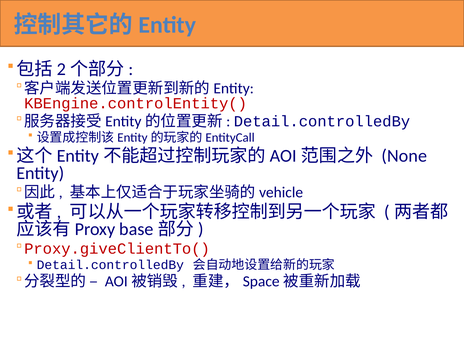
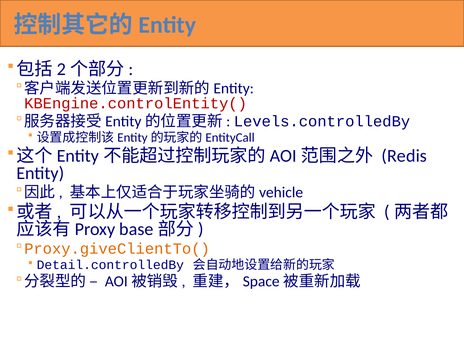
Detail.controlledBy: Detail.controlledBy -> Levels.controlledBy (322, 121)
None: None -> Redis (404, 156)
Proxy.giveClientTo( colour: red -> orange (117, 249)
